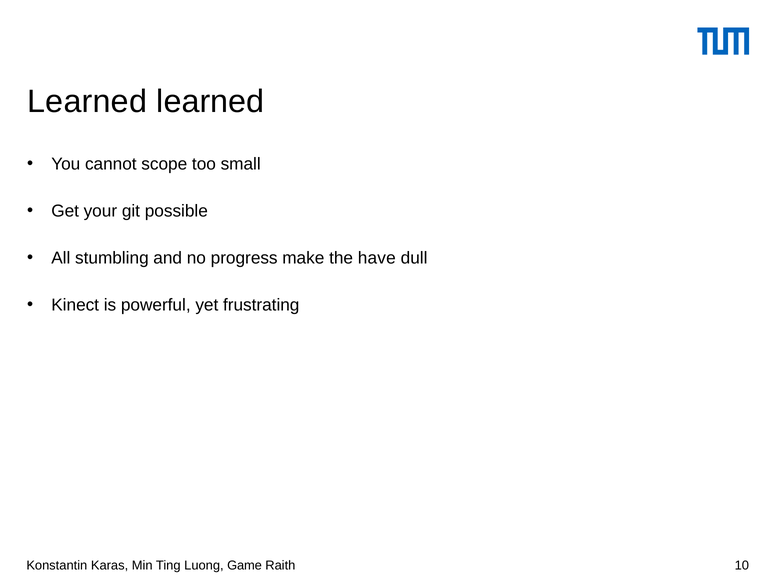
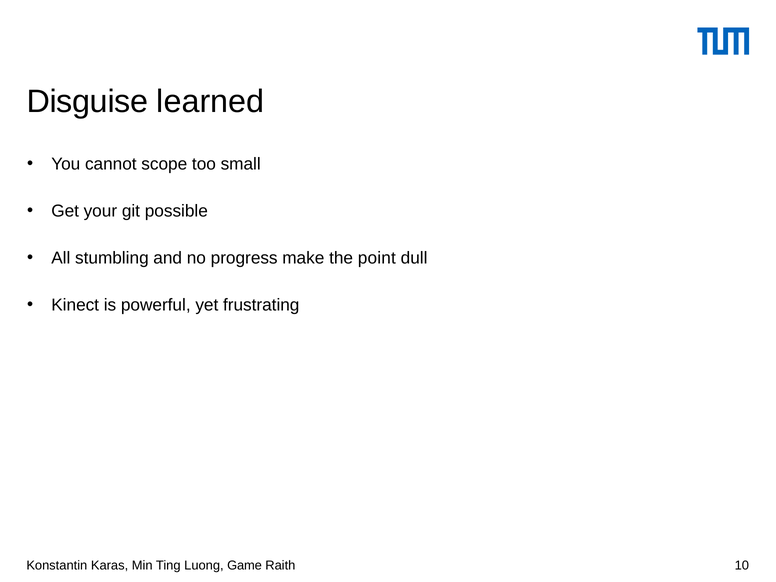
Learned: Learned -> Disguise (87, 102)
have: have -> point (377, 258)
